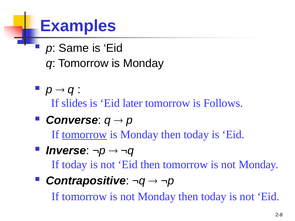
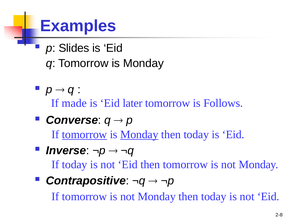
Same: Same -> Slides (74, 48)
slides: slides -> made (74, 103)
Monday underline: none -> present (139, 135)
